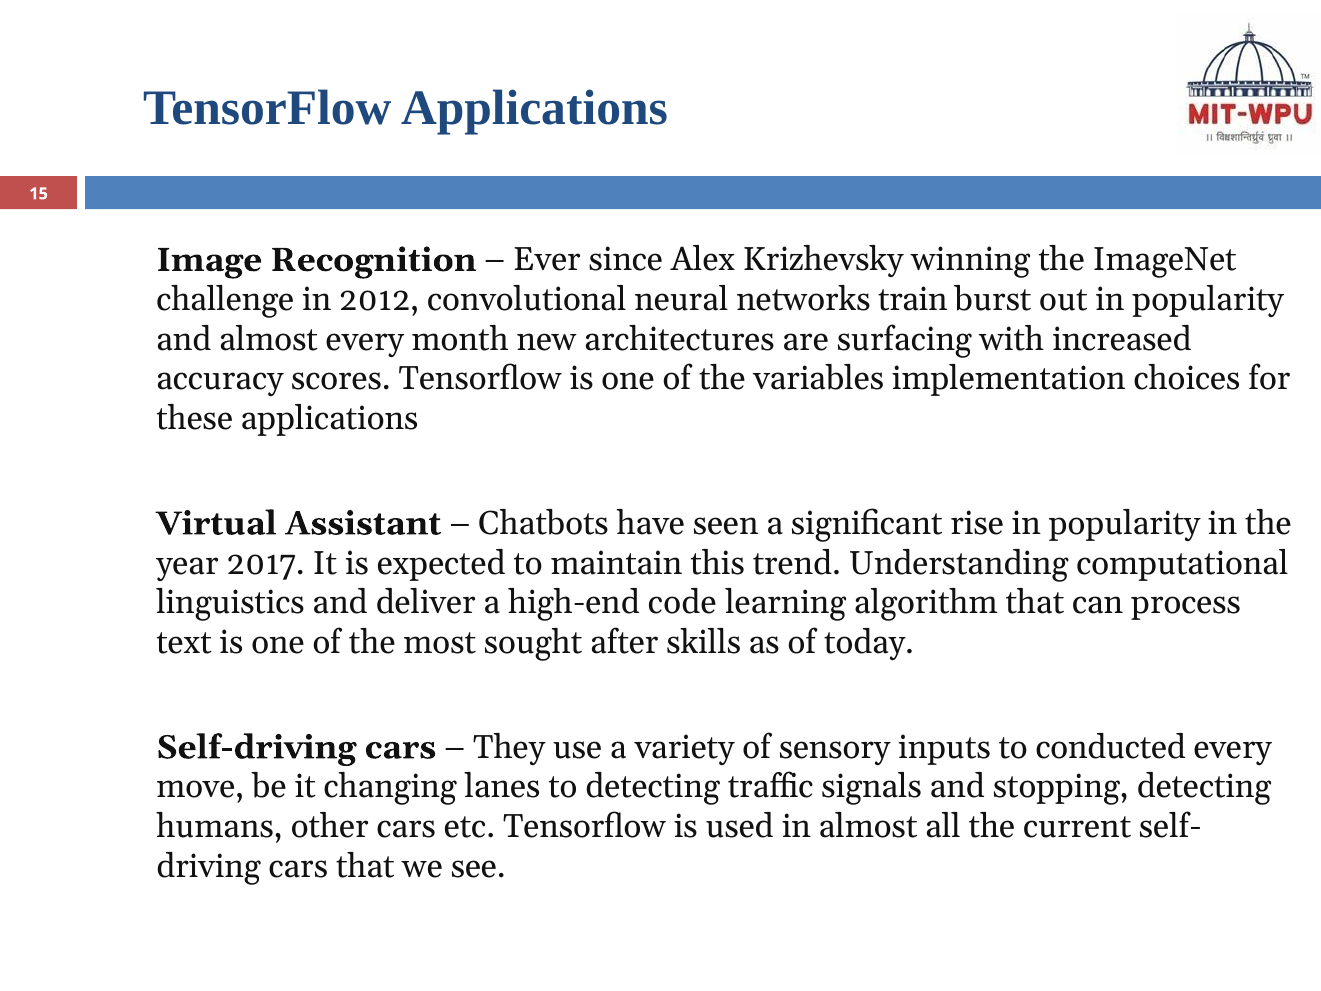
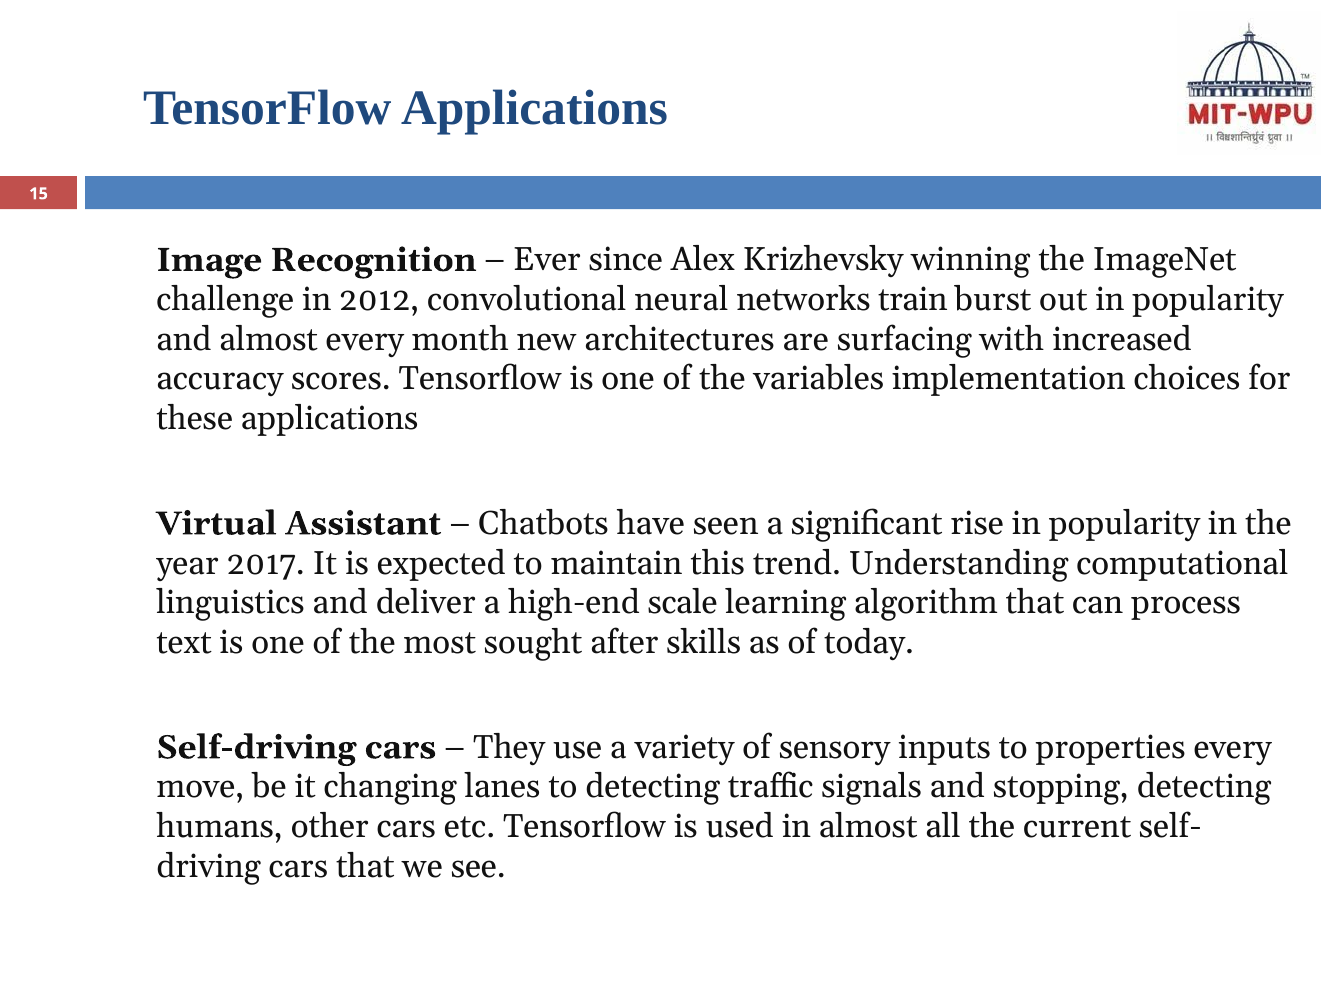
code: code -> scale (683, 603)
conducted: conducted -> properties (1111, 747)
